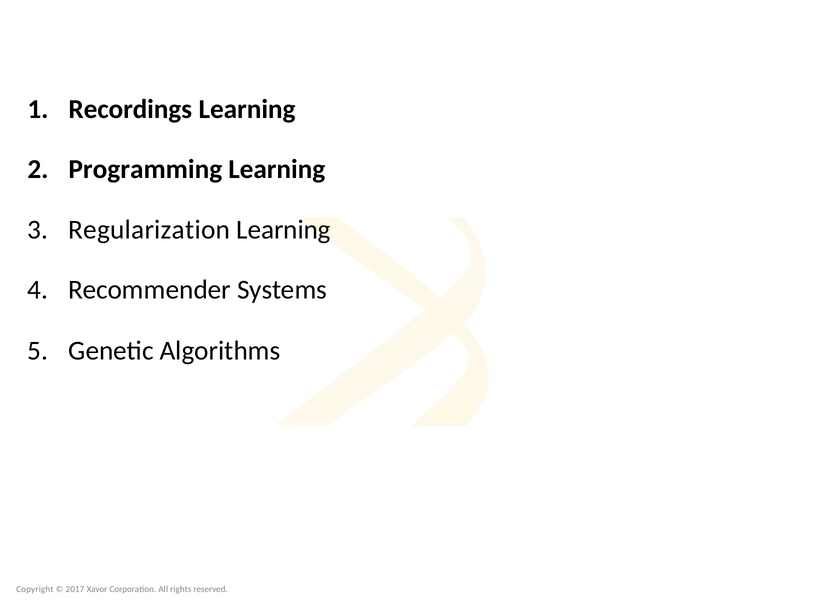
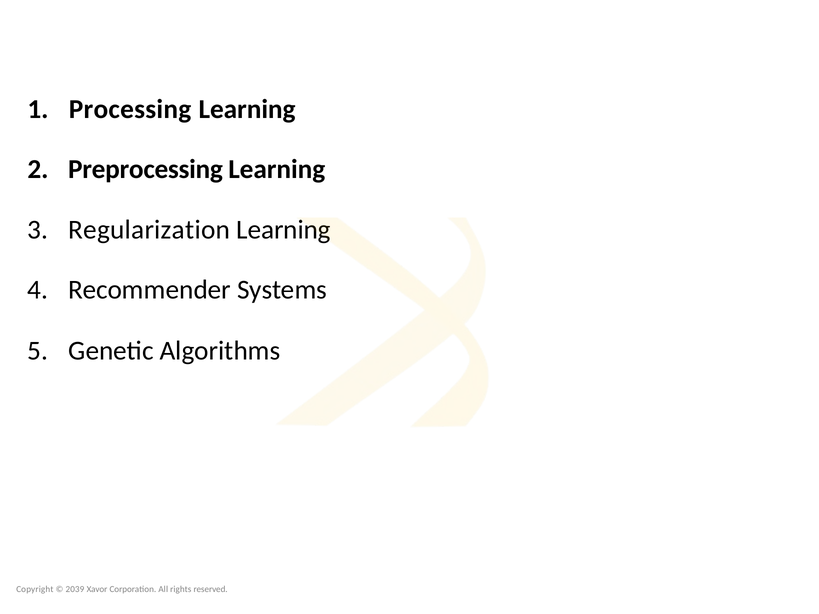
Recordings: Recordings -> Processing (130, 109)
Programming: Programming -> Preprocessing (145, 170)
2017: 2017 -> 2039 (75, 589)
